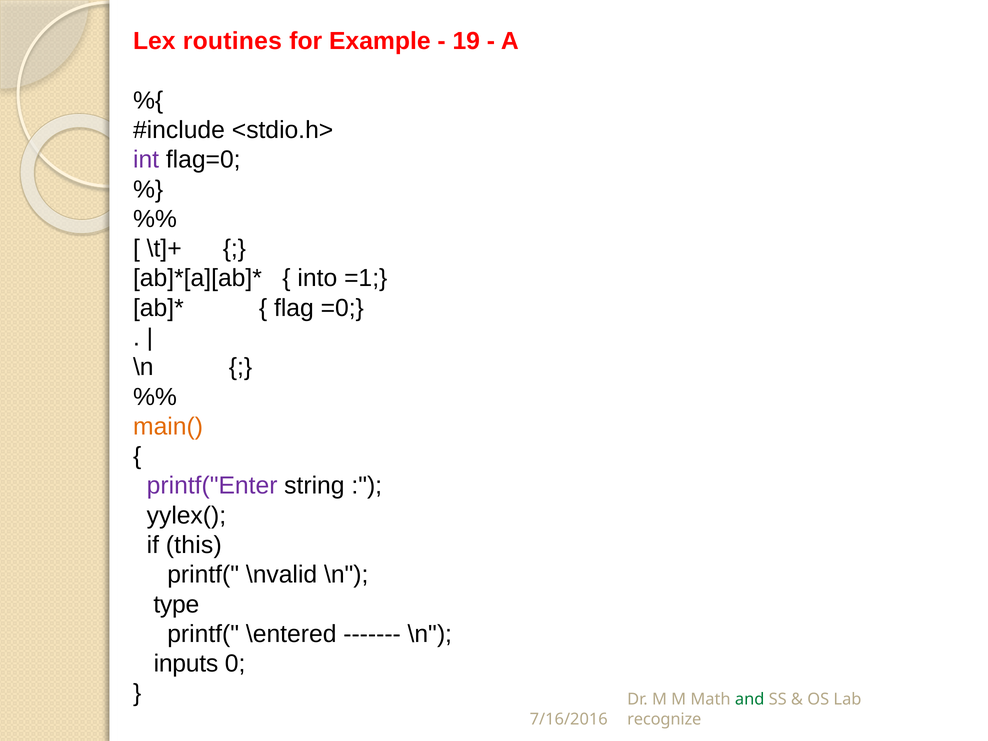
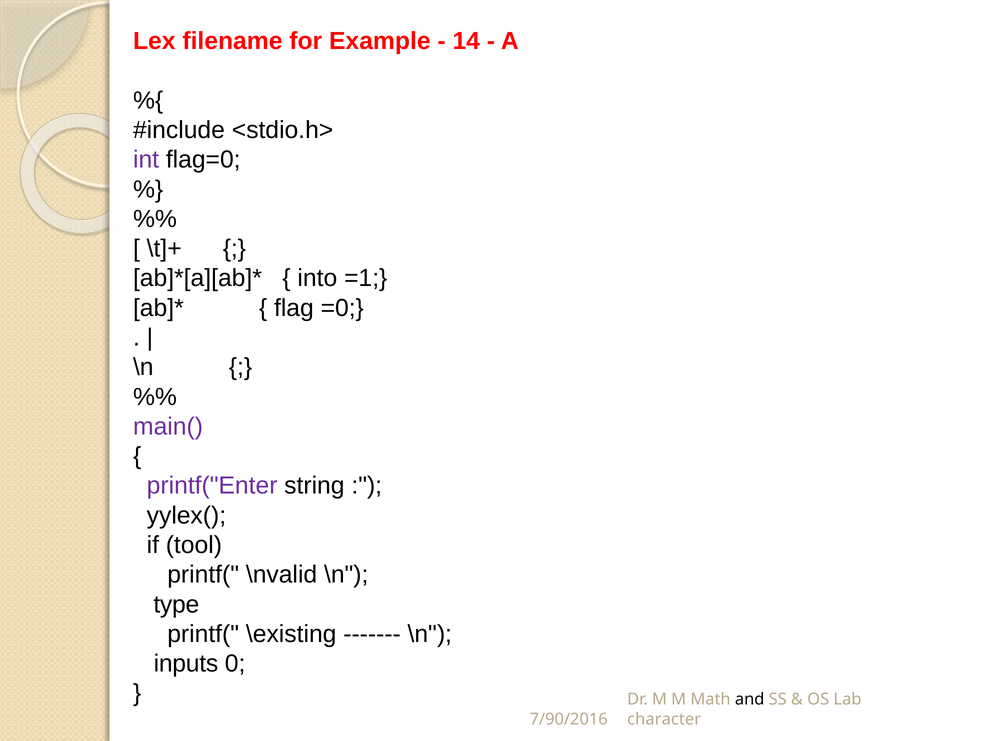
routines: routines -> filename (232, 41)
19: 19 -> 14 (466, 41)
main( colour: orange -> purple (168, 427)
this: this -> tool (194, 545)
\entered: \entered -> \existing (291, 634)
and colour: green -> black (750, 699)
7/16/2016: 7/16/2016 -> 7/90/2016 (569, 719)
recognize: recognize -> character (664, 719)
